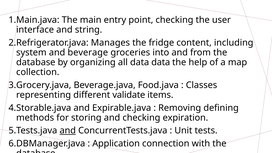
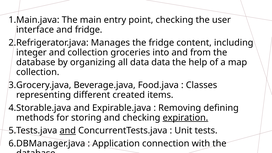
and string: string -> fridge (89, 30)
system: system -> integer (31, 52)
and beverage: beverage -> collection (88, 52)
validate: validate -> created (129, 95)
expiration underline: none -> present (185, 118)
